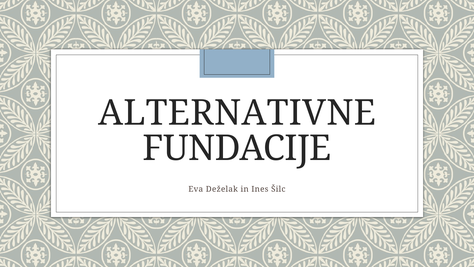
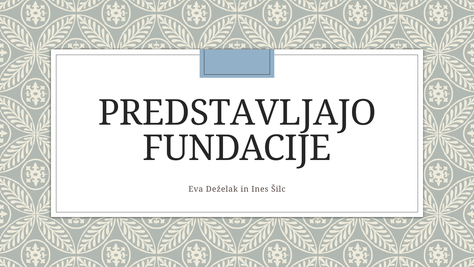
ALTERNATIVNE: ALTERNATIVNE -> PREDSTAVLJAJO (237, 113)
